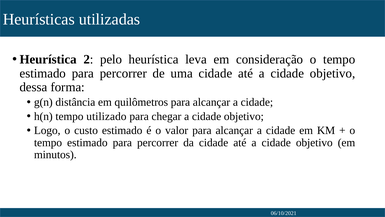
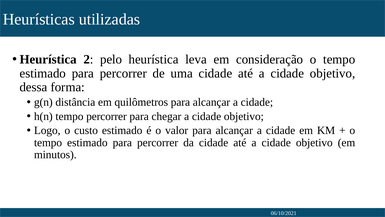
tempo utilizado: utilizado -> percorrer (107, 116)
